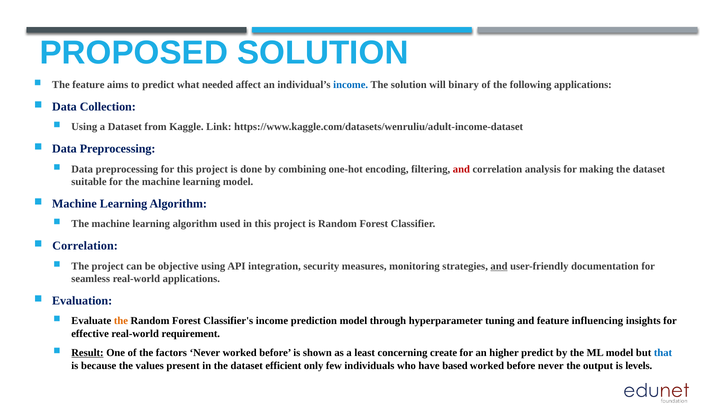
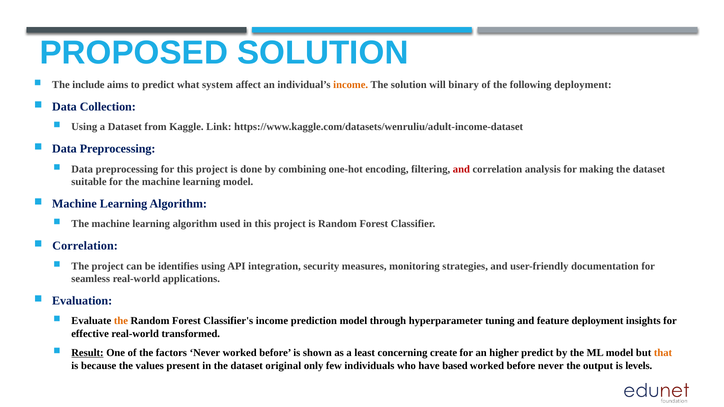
The feature: feature -> include (88, 85)
needed: needed -> system (218, 85)
income colour: blue -> orange (351, 85)
following applications: applications -> deployment (583, 85)
objective: objective -> identifies (178, 266)
and underline: present -> none (499, 266)
feature influencing: influencing -> deployment (598, 321)
requirement: requirement -> transformed (191, 334)
that colour: blue -> orange (663, 353)
efficient: efficient -> original (283, 366)
